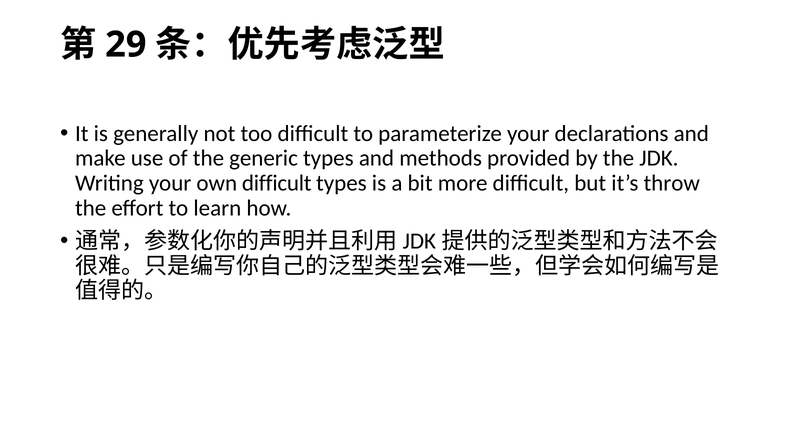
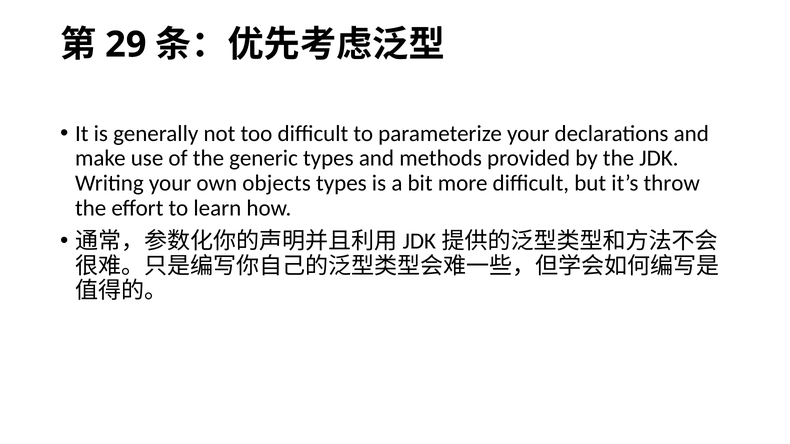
own difficult: difficult -> objects (277, 183)
